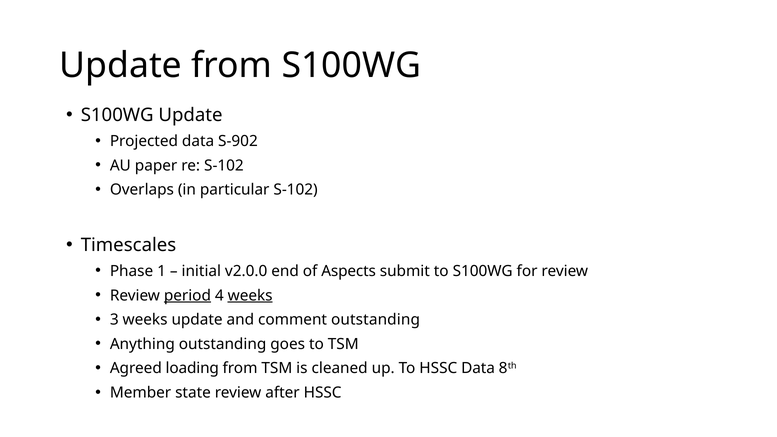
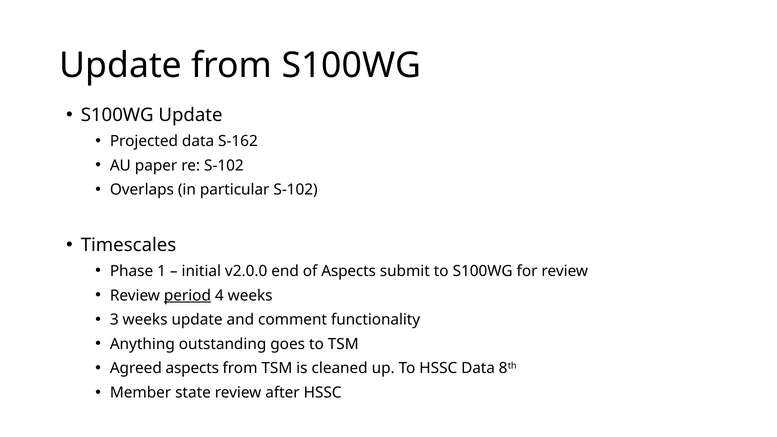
S-902: S-902 -> S-162 (238, 141)
weeks underline: present -> none (250, 295)
comment outstanding: outstanding -> functionality (376, 320)
Agreed loading: loading -> aspects (192, 368)
